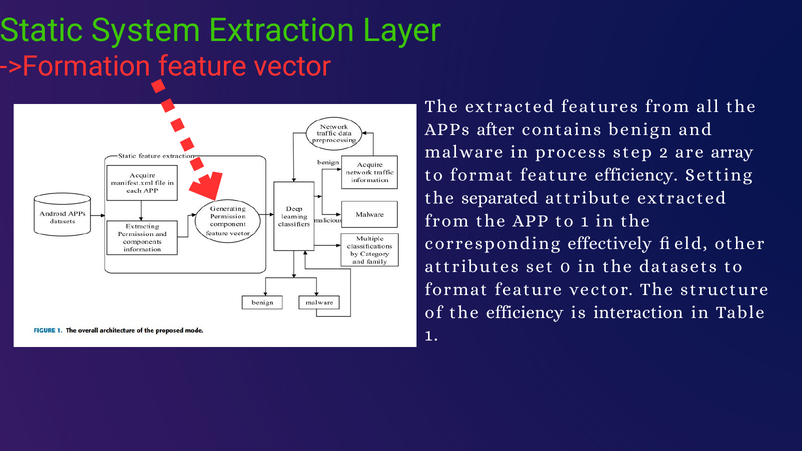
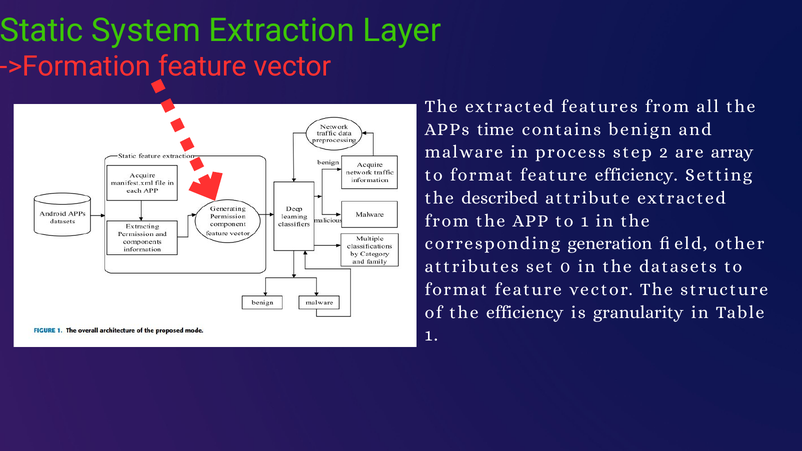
after: after -> time (496, 129)
separated: separated -> described (500, 198)
effectively: effectively -> generation (610, 244)
interaction: interaction -> granularity (638, 312)
